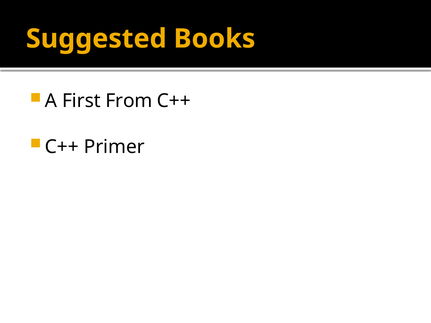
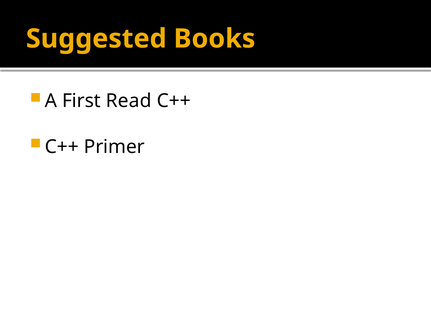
From: From -> Read (129, 101)
